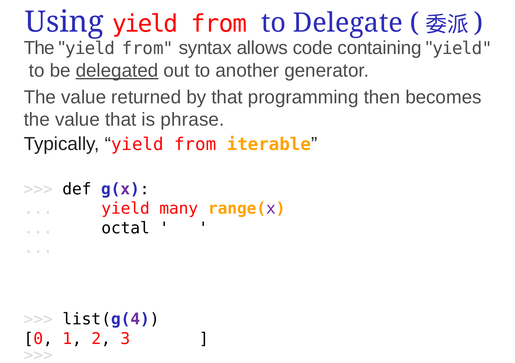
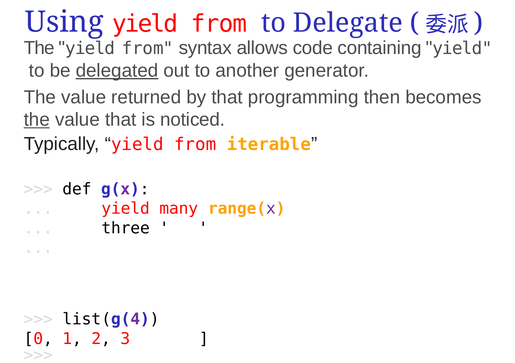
the underline: none -> present (37, 120)
phrase: phrase -> noticed (193, 120)
octal: octal -> three (126, 228)
